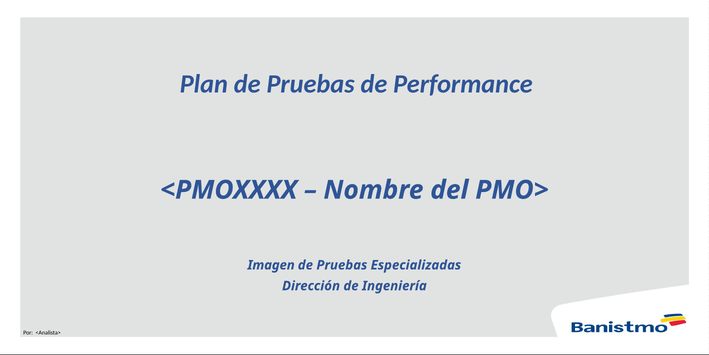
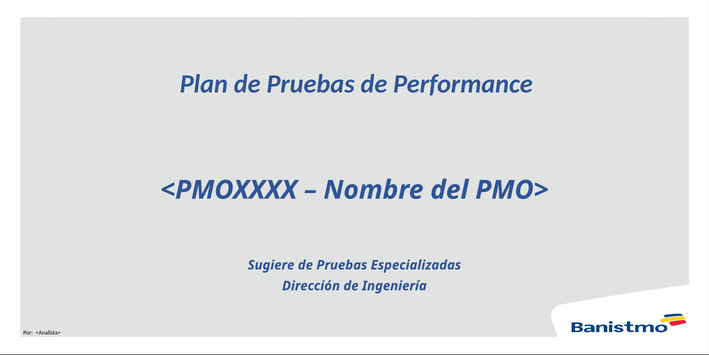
Imagen: Imagen -> Sugiere (271, 265)
